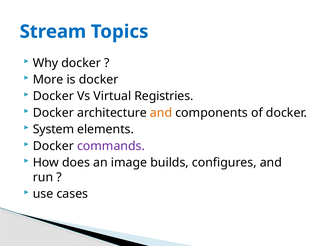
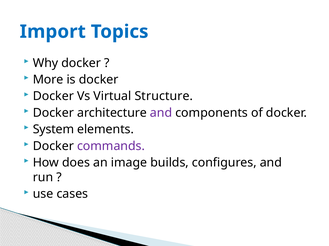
Stream: Stream -> Import (53, 32)
Registries: Registries -> Structure (164, 96)
and colour: orange -> purple (161, 113)
